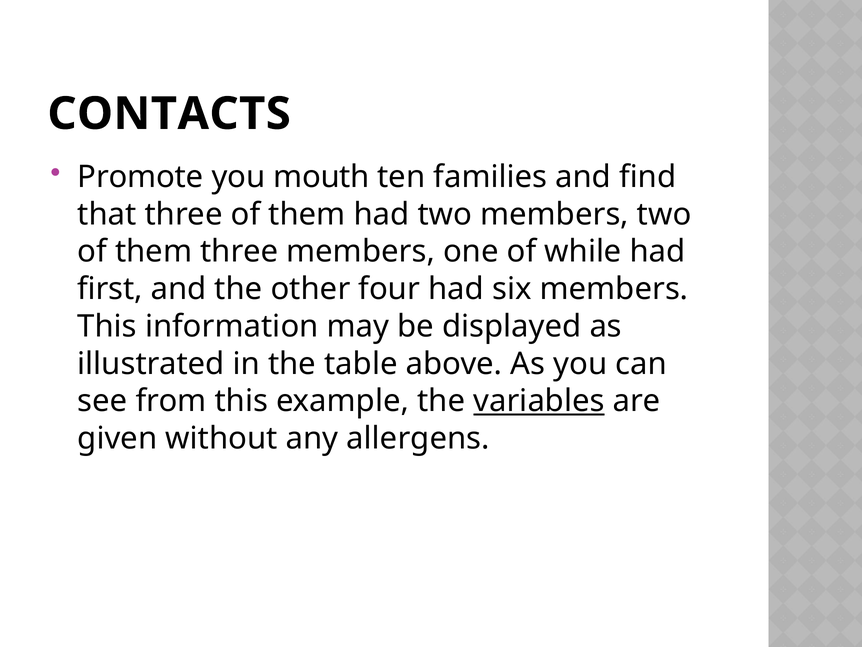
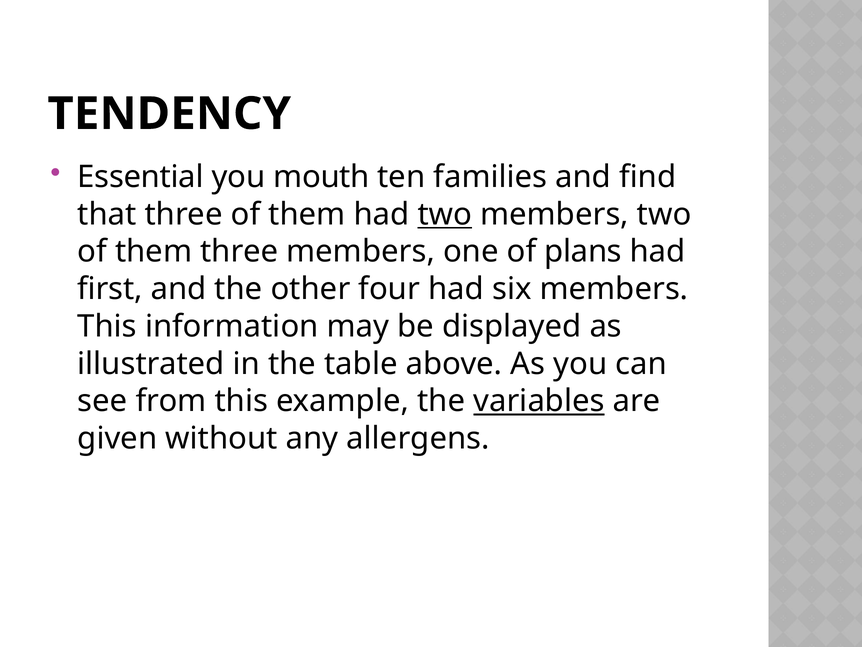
CONTACTS: CONTACTS -> TENDENCY (169, 114)
Promote: Promote -> Essential (141, 177)
two underline: none -> present (445, 214)
while: while -> plans (583, 251)
